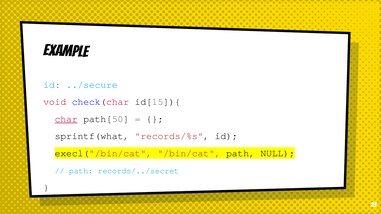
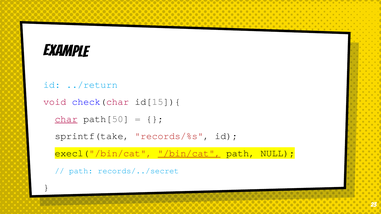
../secure: ../secure -> ../return (92, 85)
sprintf(what: sprintf(what -> sprintf(take (92, 136)
/bin/cat underline: none -> present (189, 153)
